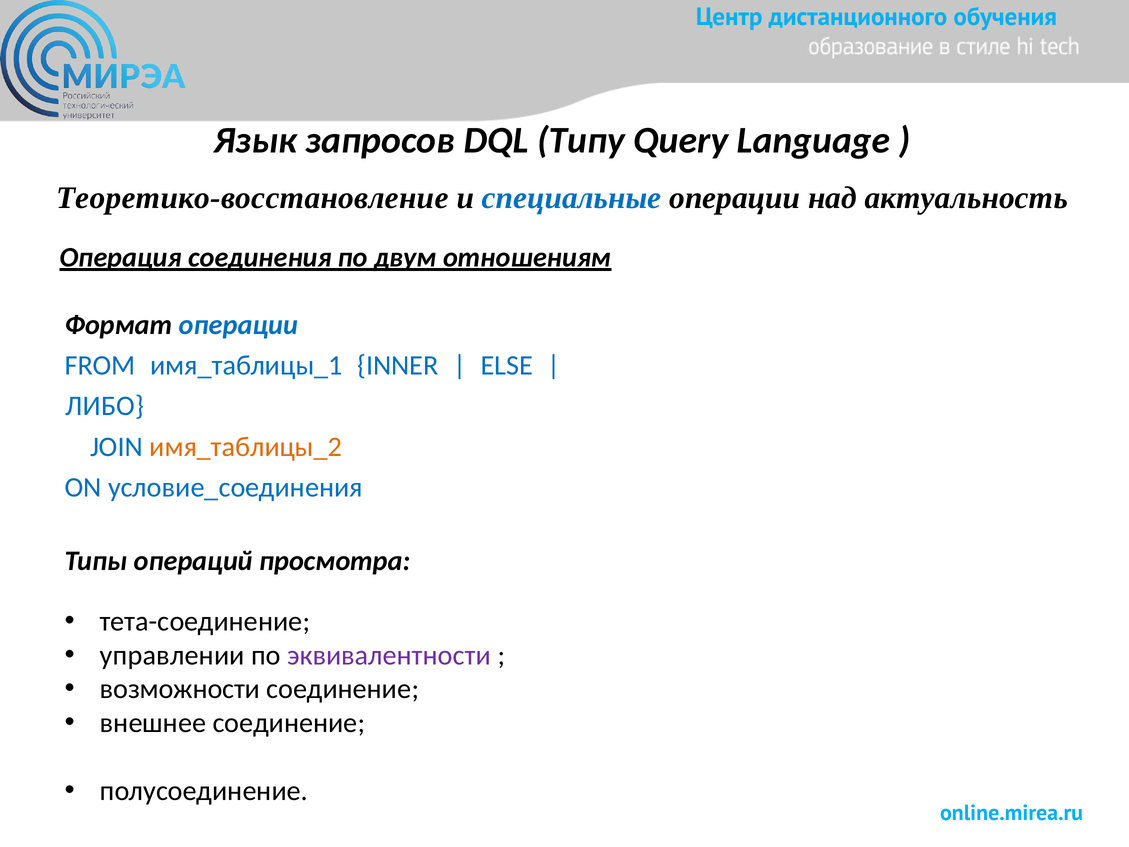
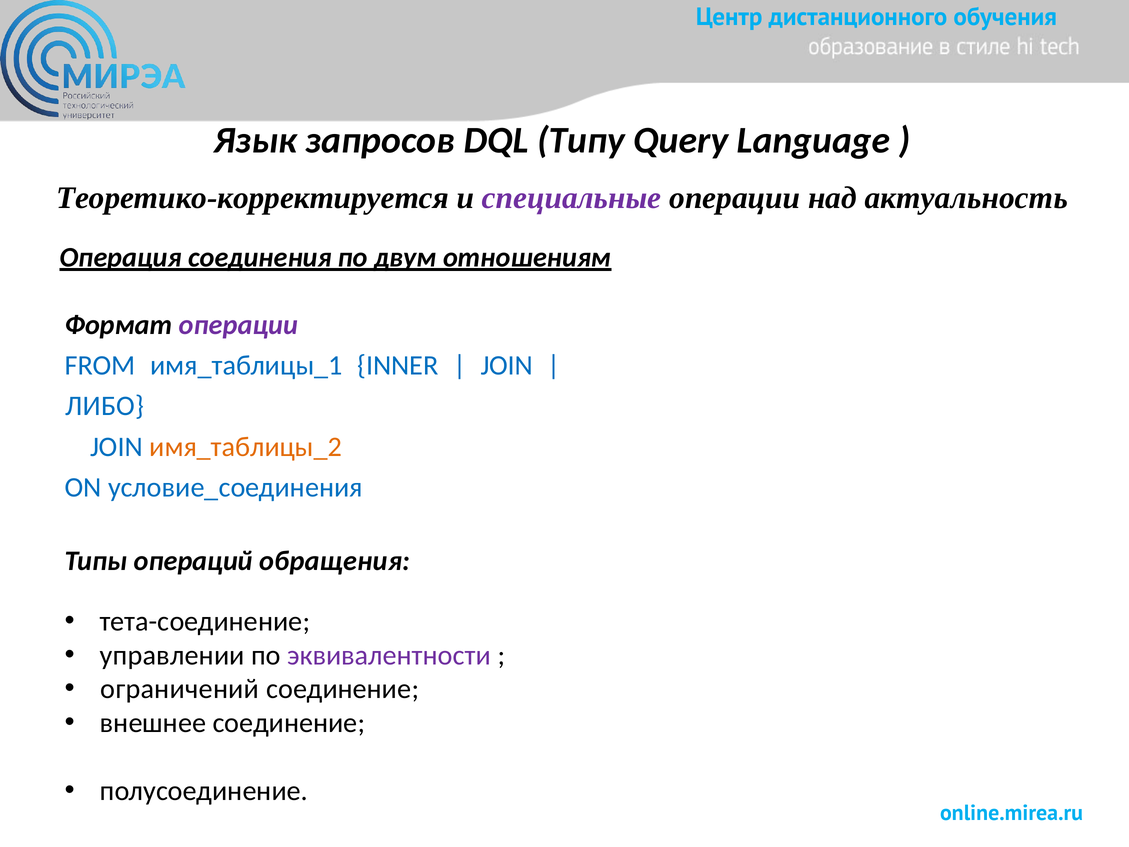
Теоретико-восстановление: Теоретико-восстановление -> Теоретико-корректируется (252, 198)
специальные colour: blue -> purple (572, 198)
операции colour: blue -> purple (238, 325)
ELSE: ELSE -> JOIN (507, 365)
просмотра: просмотра -> обращения (335, 561)
возможности: возможности -> ограничений (180, 689)
